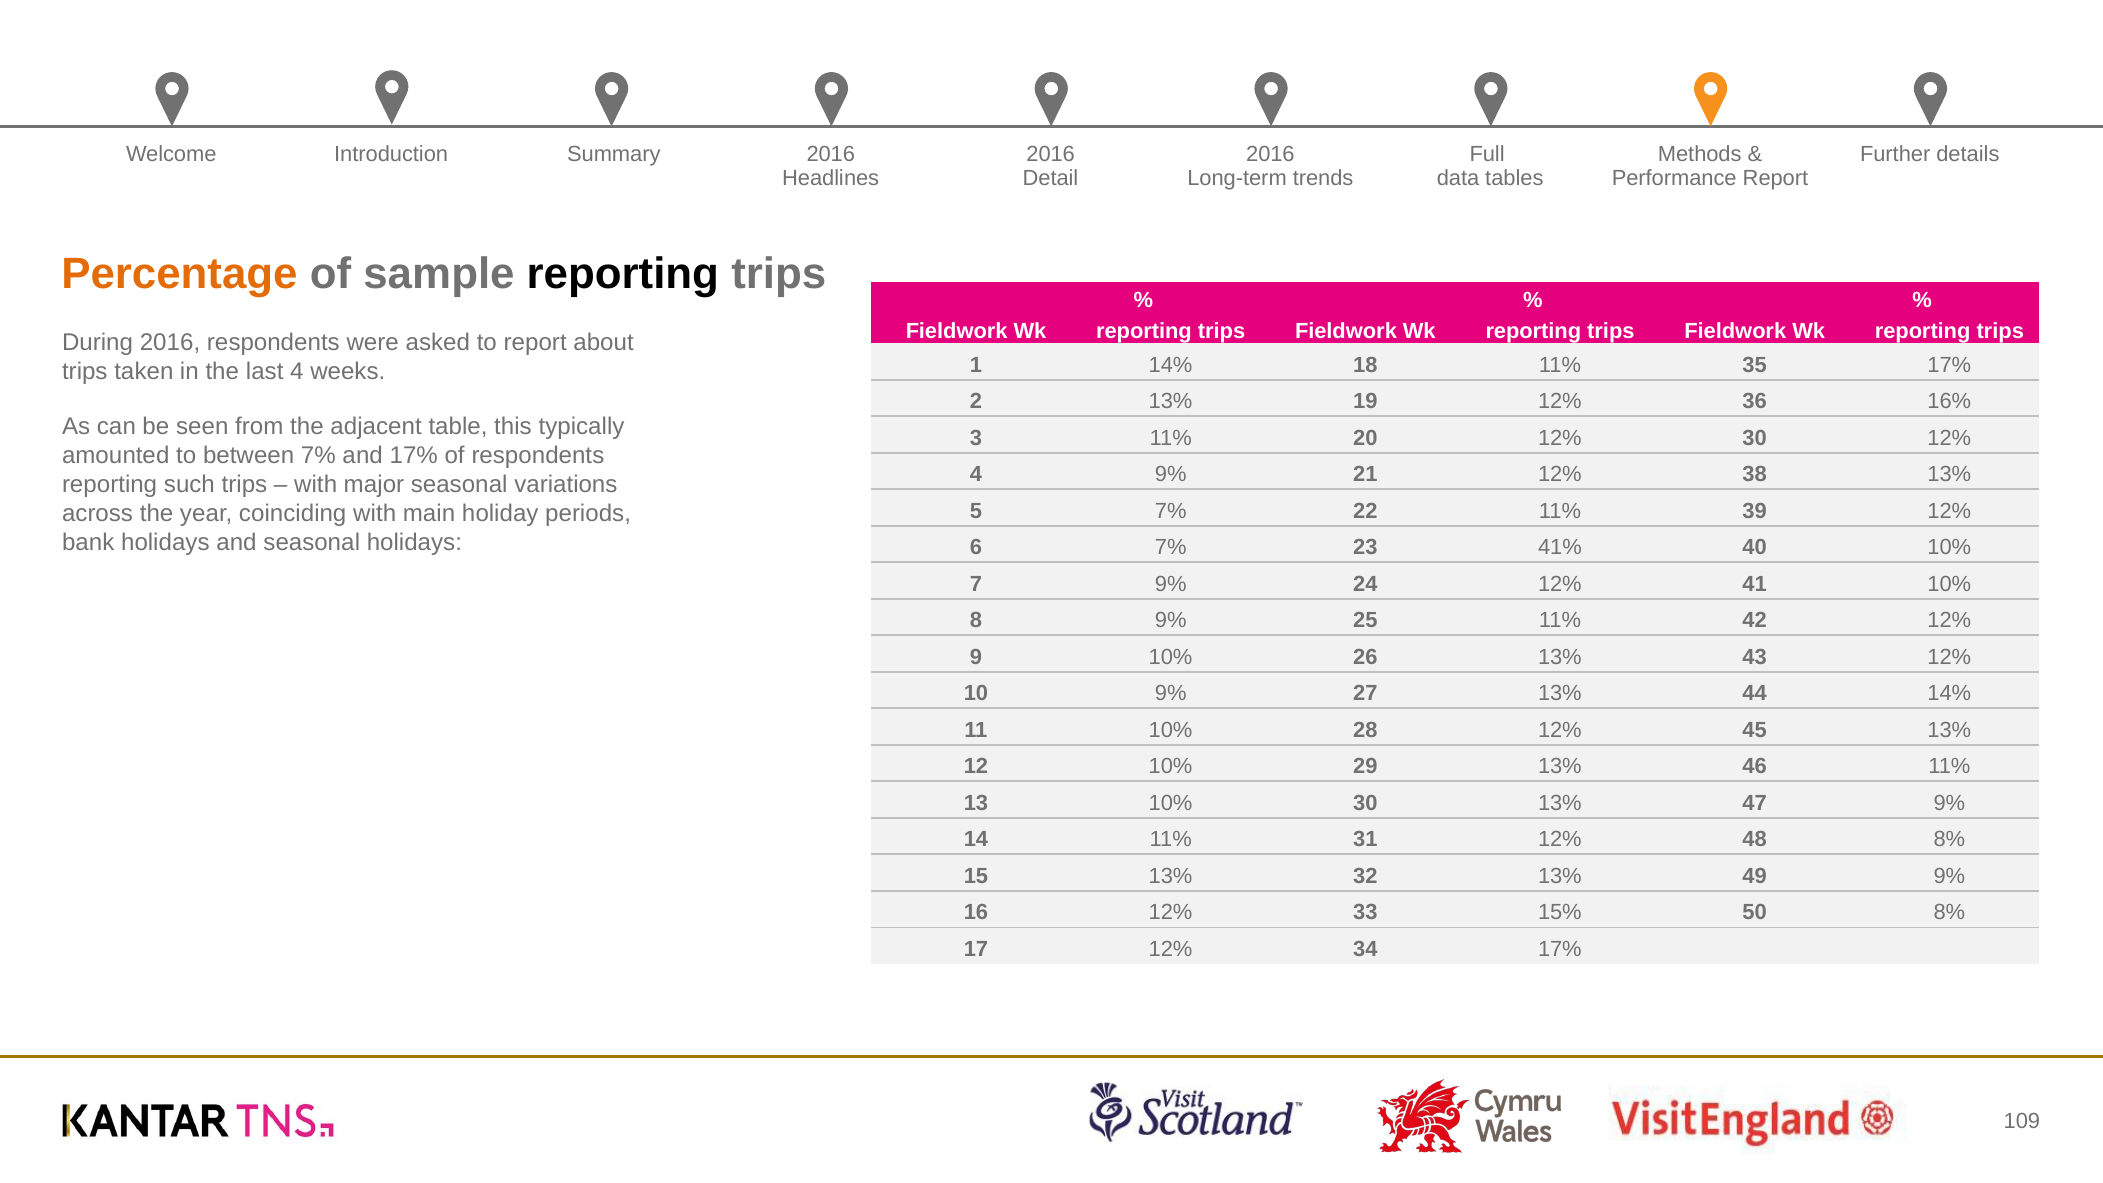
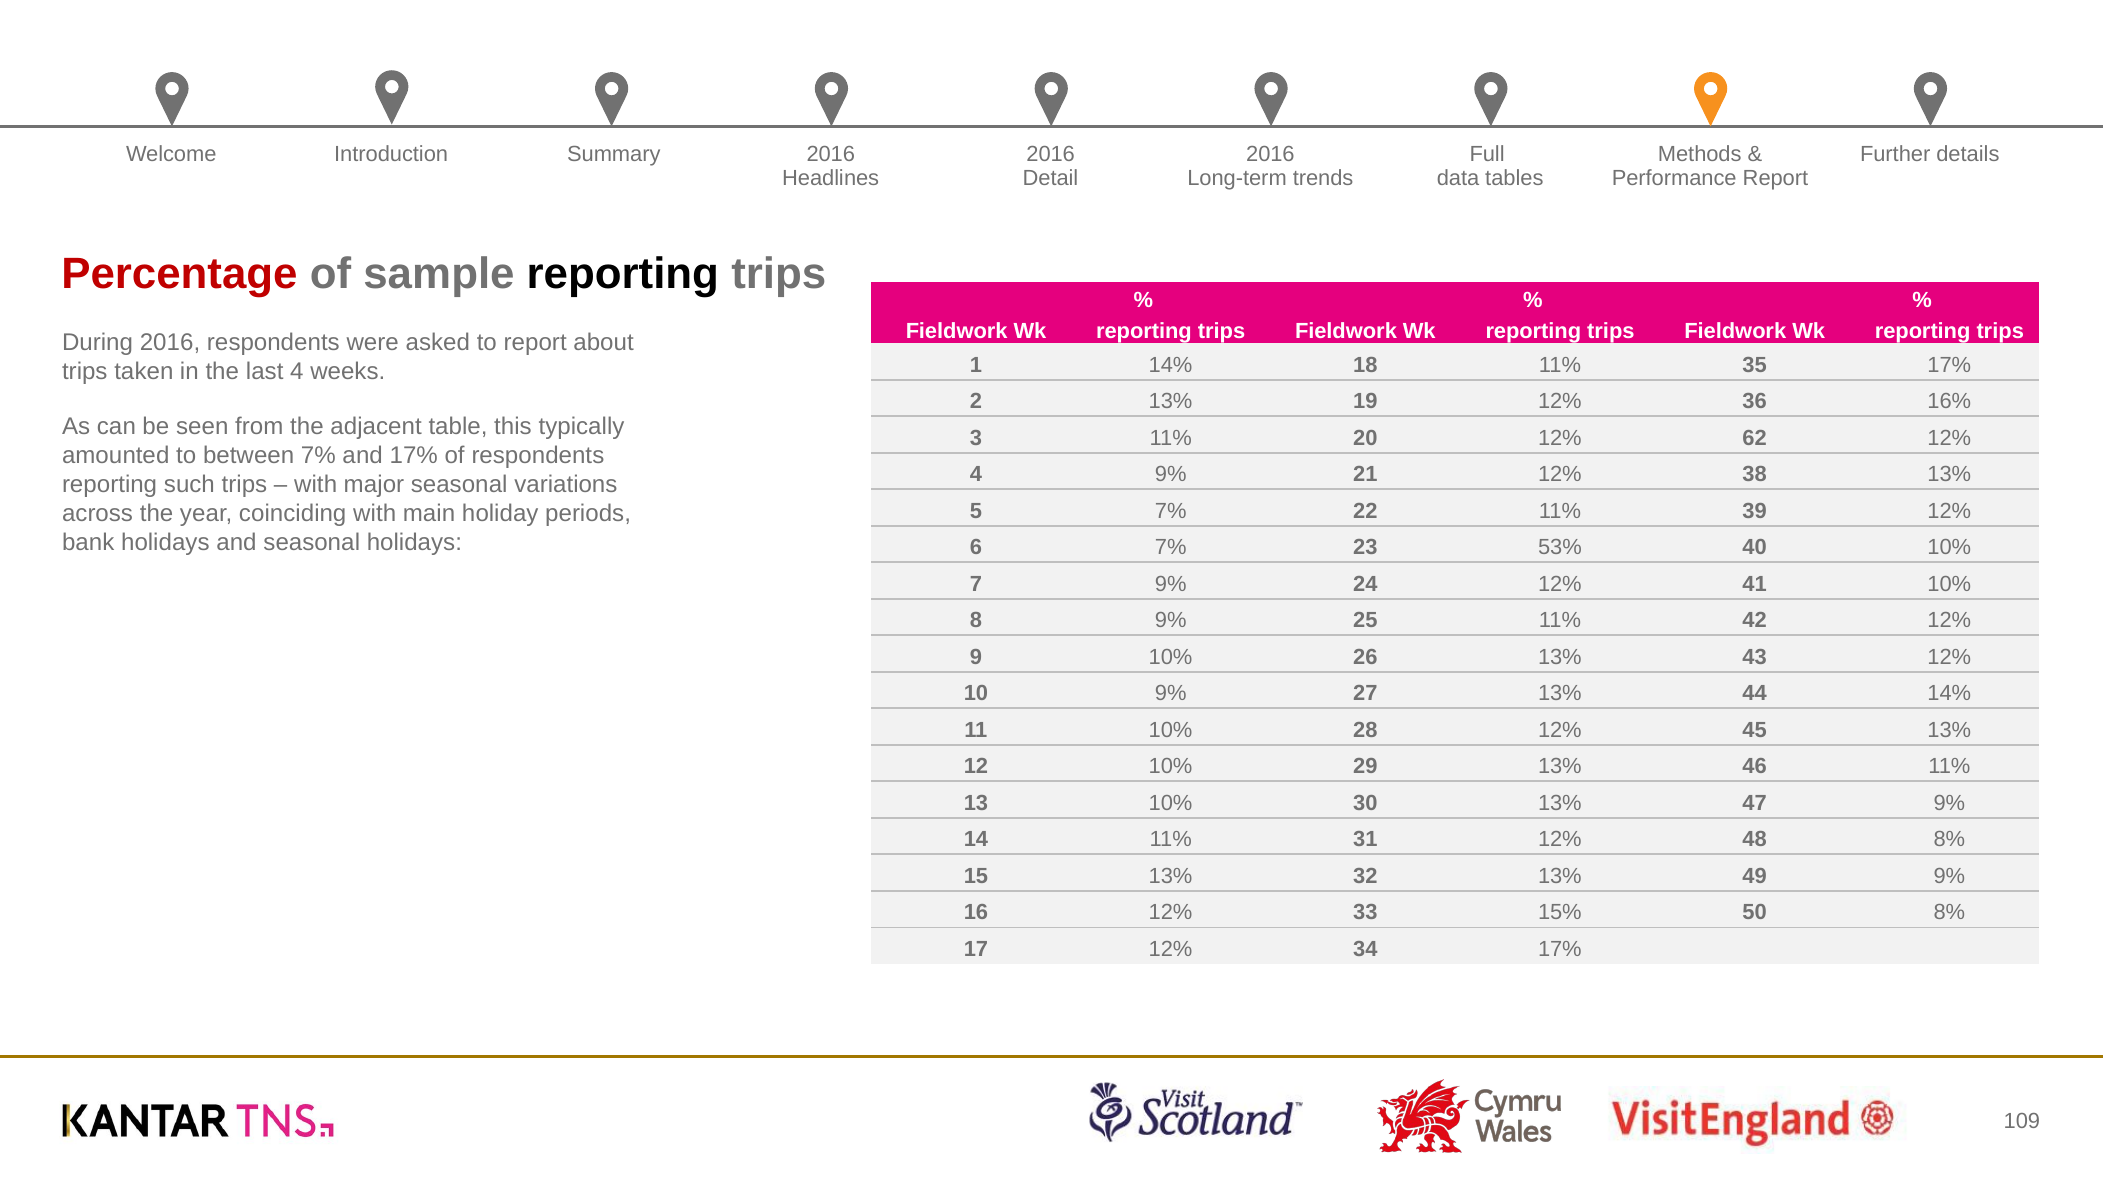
Percentage colour: orange -> red (179, 274)
12% 30: 30 -> 62 (1755, 438)
41%: 41% -> 53% (1560, 547)
